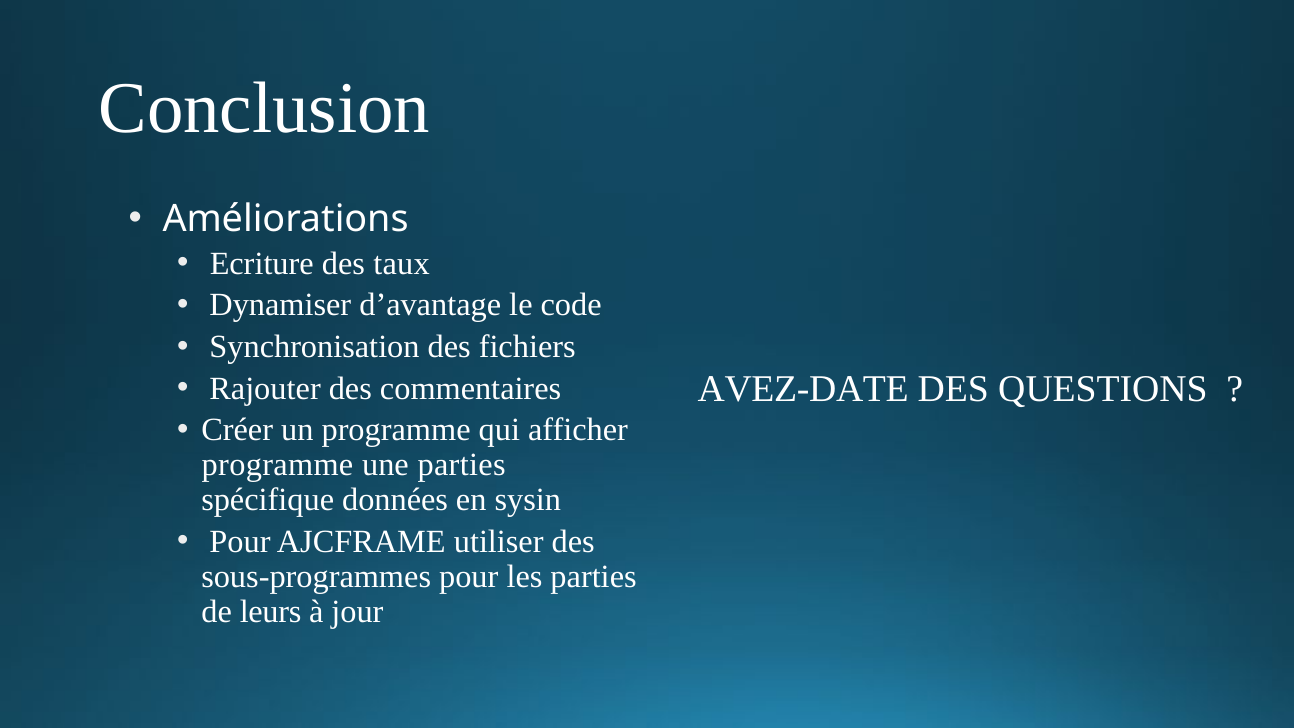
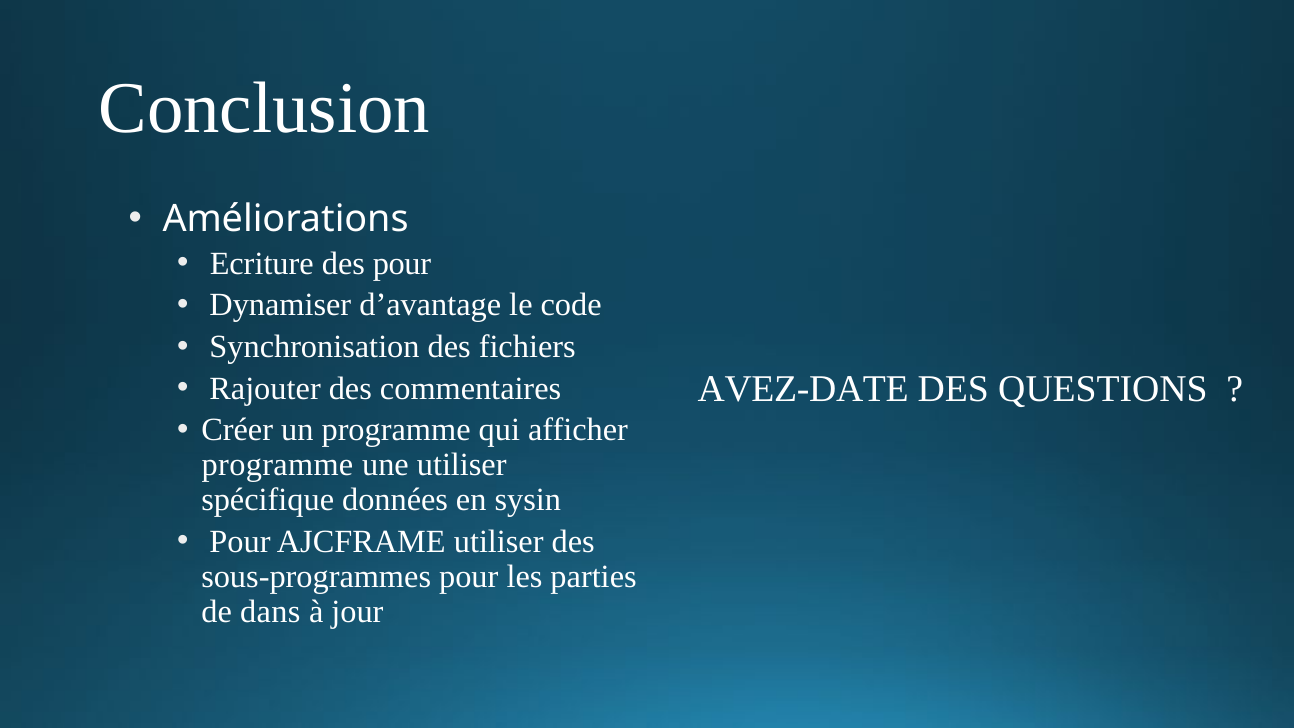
des taux: taux -> pour (402, 263)
une parties: parties -> utiliser (462, 465)
leurs: leurs -> dans (270, 611)
